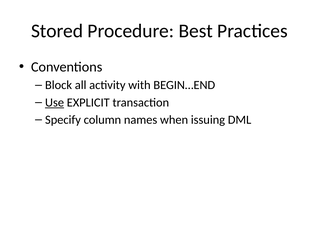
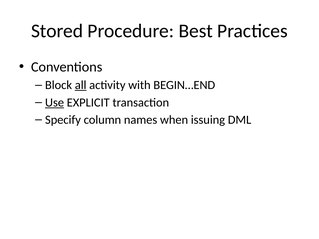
all underline: none -> present (81, 85)
